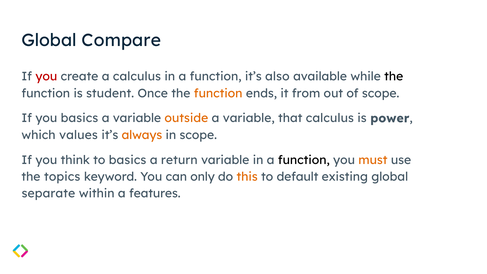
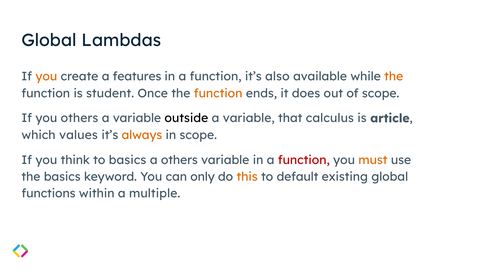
Compare: Compare -> Lambdas (121, 40)
you colour: red -> orange (46, 77)
a calculus: calculus -> features (137, 77)
the colour: black -> orange (394, 77)
from: from -> does (306, 93)
you basics: basics -> others (79, 118)
outside colour: orange -> black (186, 118)
power: power -> article (390, 118)
a return: return -> others (179, 160)
function colour: black -> red (304, 160)
the topics: topics -> basics (62, 177)
separate: separate -> functions (48, 194)
features: features -> multiple (155, 194)
